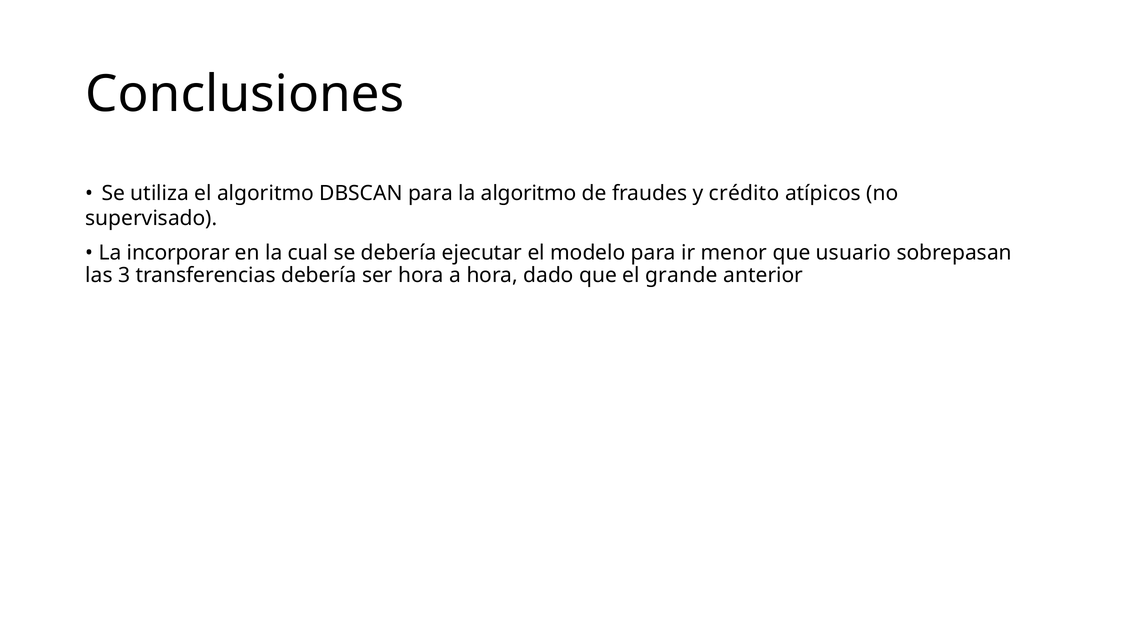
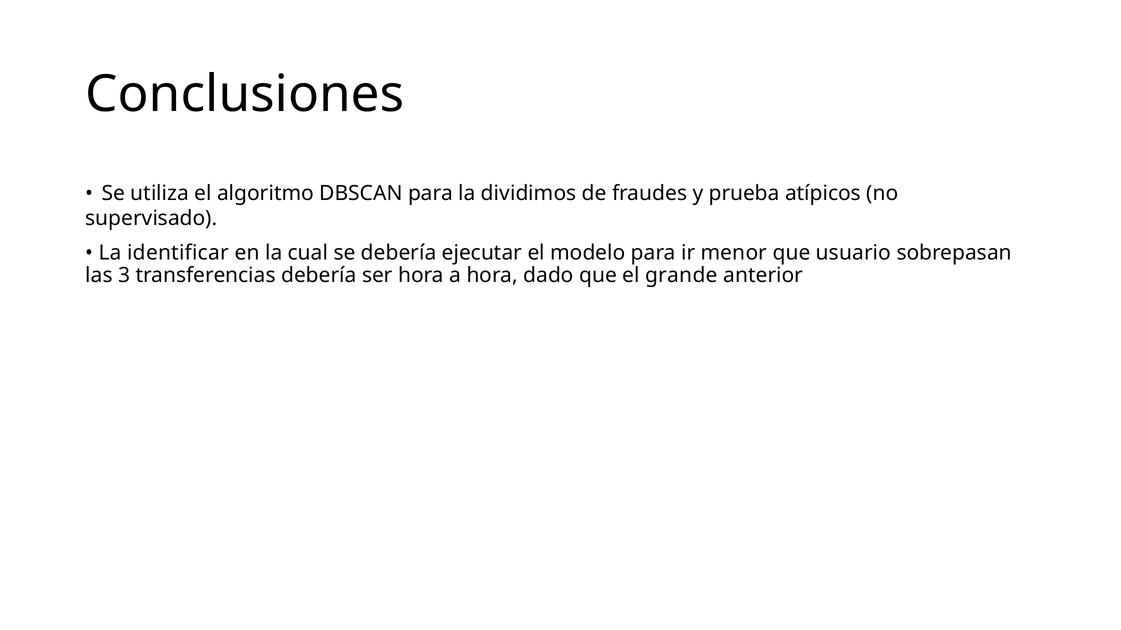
la algoritmo: algoritmo -> dividimos (529, 193)
crédito: crédito -> prueba (744, 193)
incorporar: incorporar -> identificar (178, 253)
